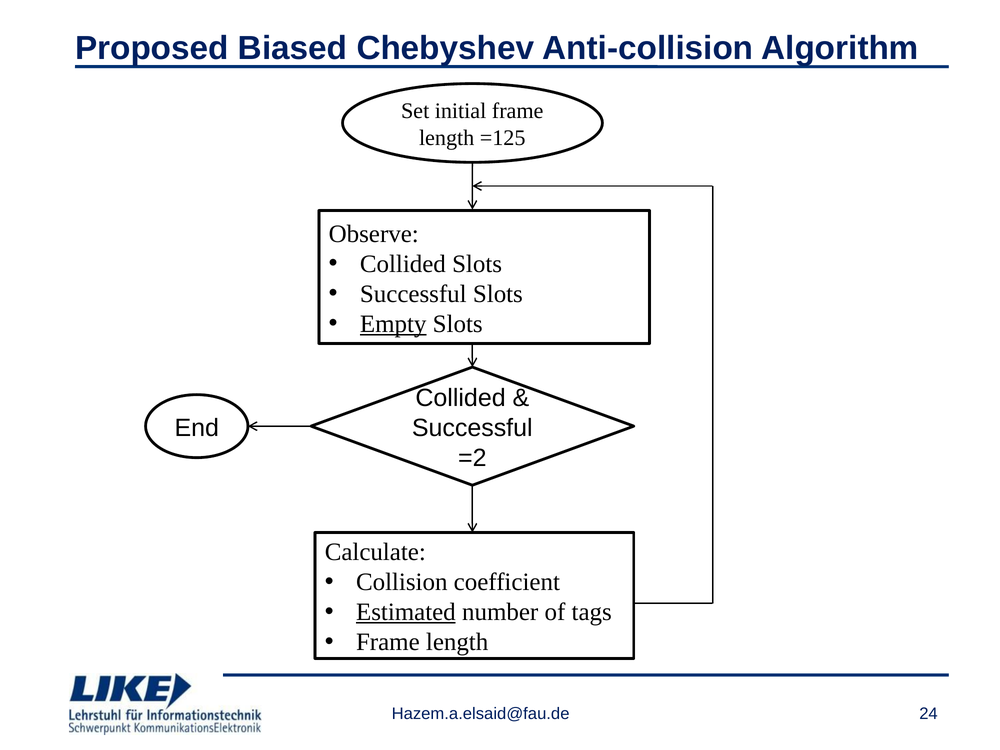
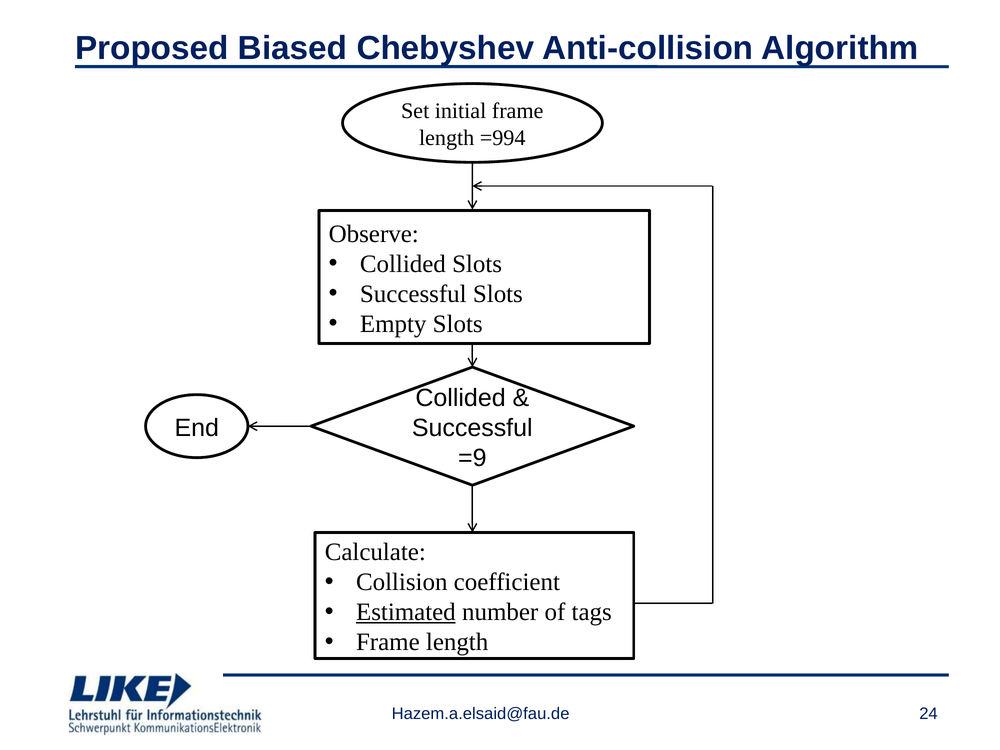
=125: =125 -> =994 (503, 138)
Empty underline: present -> none (393, 324)
=2: =2 -> =9 (472, 458)
